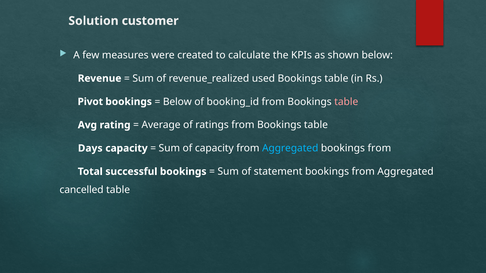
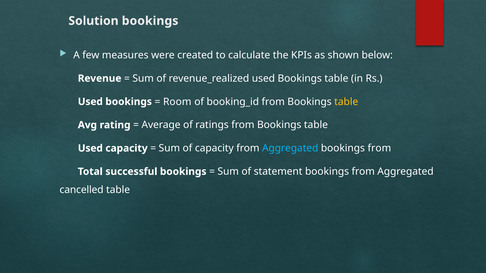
Solution customer: customer -> bookings (150, 21)
Pivot: Pivot -> Used (90, 102)
Below: Below -> Room (177, 102)
table colour: pink -> yellow (346, 102)
Days: Days -> Used (90, 148)
